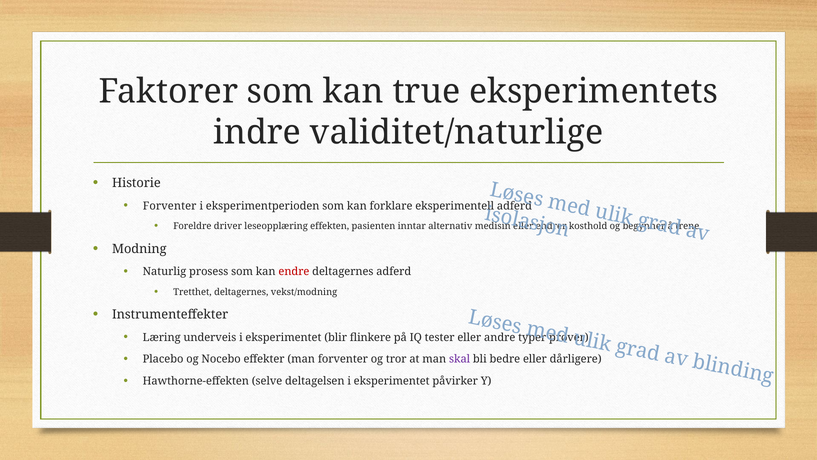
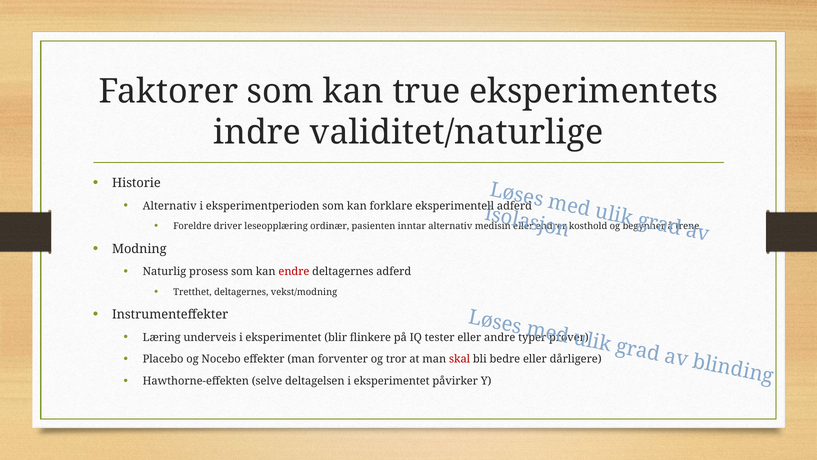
Forventer: Forventer -> Alternativ (170, 206)
effekten: effekten -> ordinær (330, 226)
skal colour: purple -> red (460, 359)
